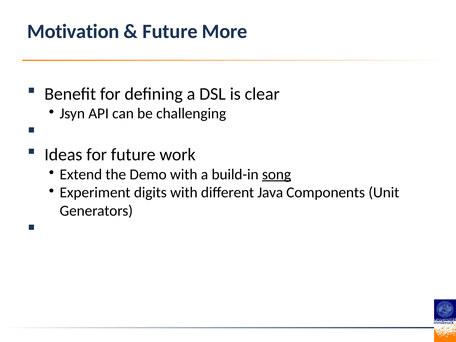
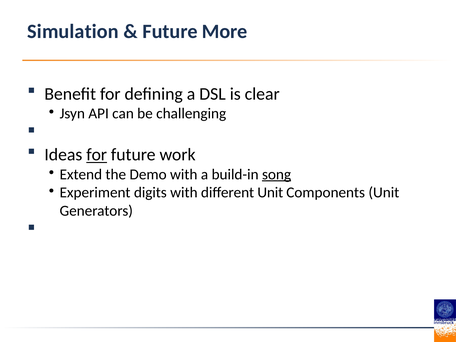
Motivation: Motivation -> Simulation (73, 31)
for underline: none -> present (97, 155)
different Java: Java -> Unit (270, 193)
